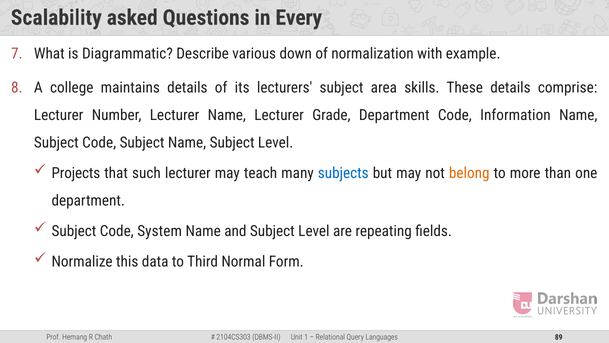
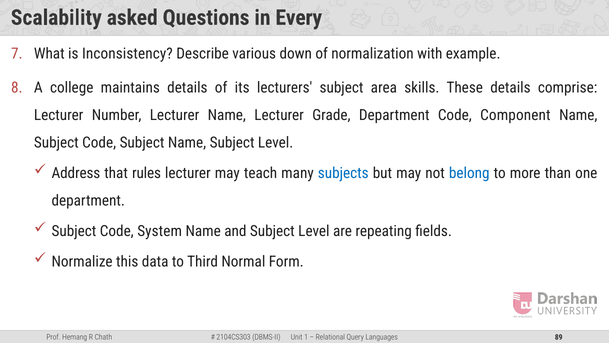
Diagrammatic: Diagrammatic -> Inconsistency (127, 54)
Information: Information -> Component (515, 115)
Projects: Projects -> Address (76, 173)
such: such -> rules (147, 173)
belong colour: orange -> blue (469, 173)
